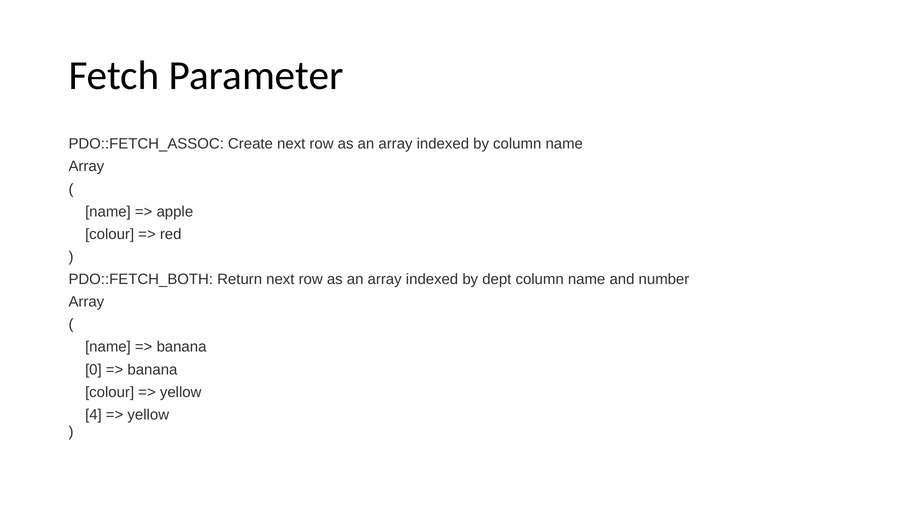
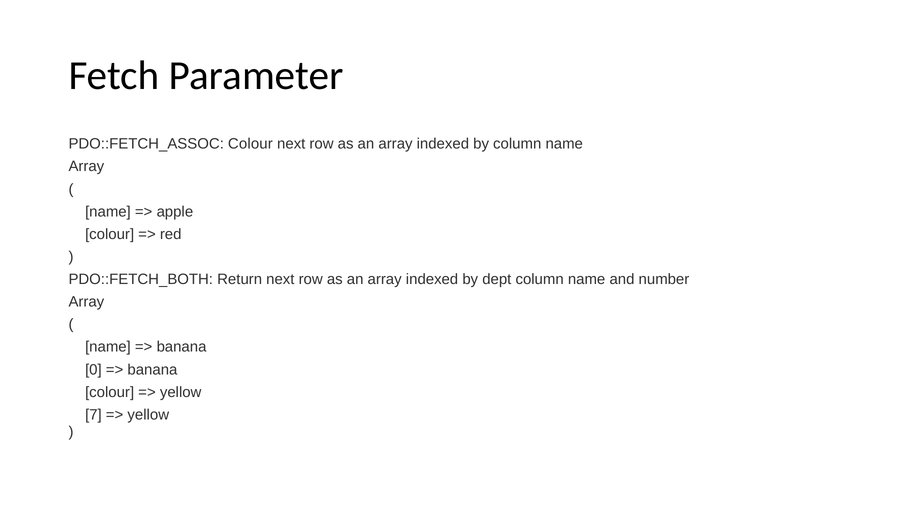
PDO::FETCH_ASSOC Create: Create -> Colour (250, 144)
4: 4 -> 7 (93, 414)
